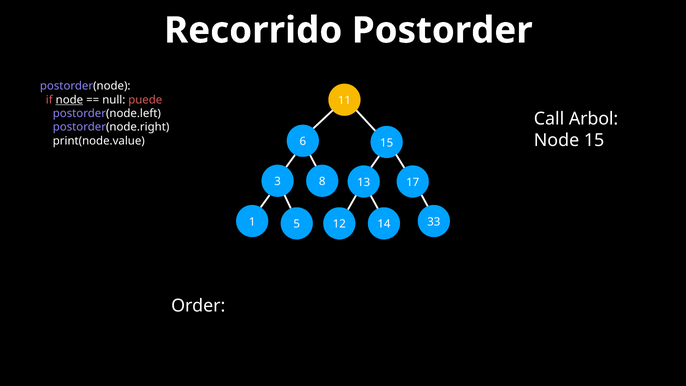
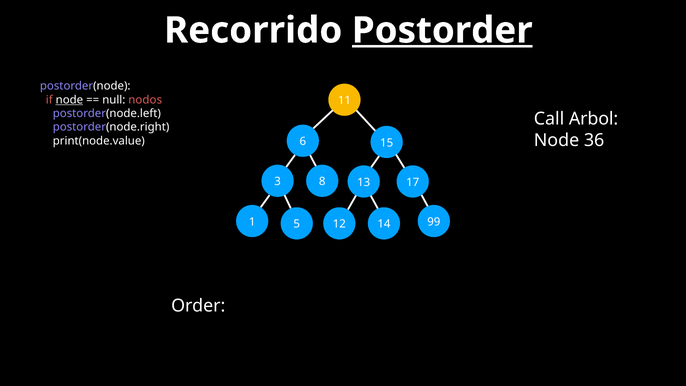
Postorder underline: none -> present (442, 30)
puede: puede -> nodos (145, 100)
Node 15: 15 -> 36 (594, 140)
33: 33 -> 99 (434, 222)
